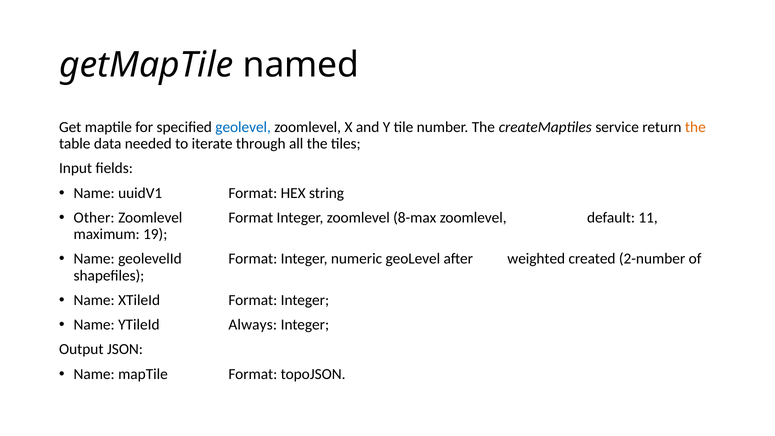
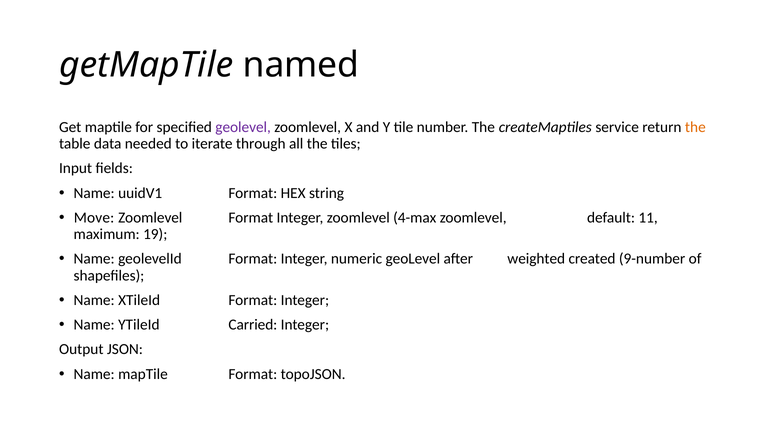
geolevel colour: blue -> purple (243, 127)
Other: Other -> Move (94, 218)
8-max: 8-max -> 4-max (415, 218)
2-number: 2-number -> 9-number (652, 259)
Always: Always -> Carried (253, 325)
